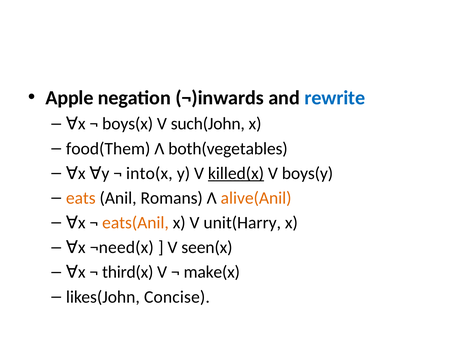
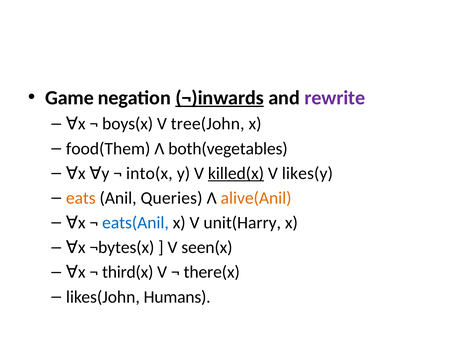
Apple: Apple -> Game (70, 98)
¬)inwards underline: none -> present (220, 98)
rewrite colour: blue -> purple (335, 98)
such(John: such(John -> tree(John (208, 124)
boys(y: boys(y -> likes(y (307, 173)
Romans: Romans -> Queries (172, 198)
eats(Anil colour: orange -> blue (135, 222)
¬need(x: ¬need(x -> ¬bytes(x (122, 247)
make(x: make(x -> there(x (212, 272)
Concise: Concise -> Humans (177, 296)
